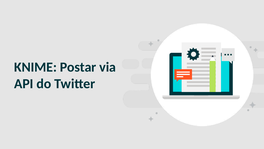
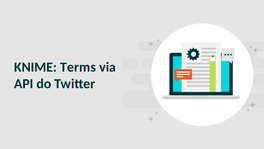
Postar: Postar -> Terms (78, 67)
